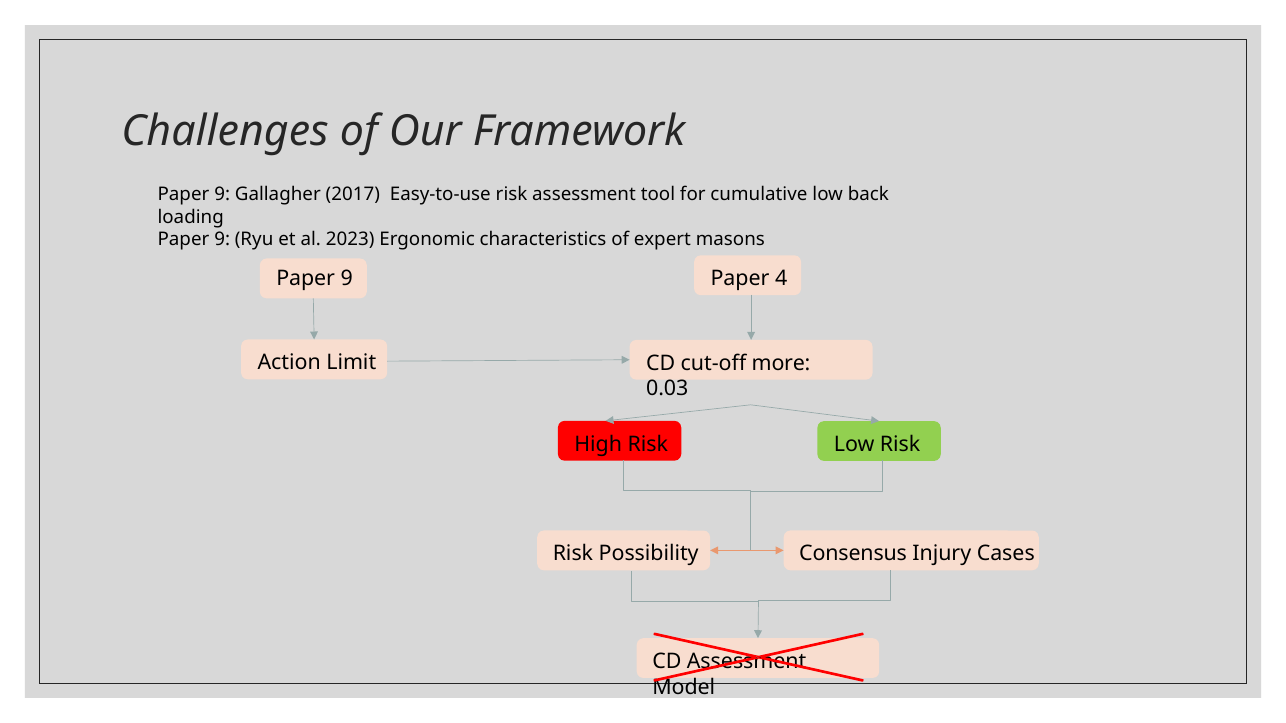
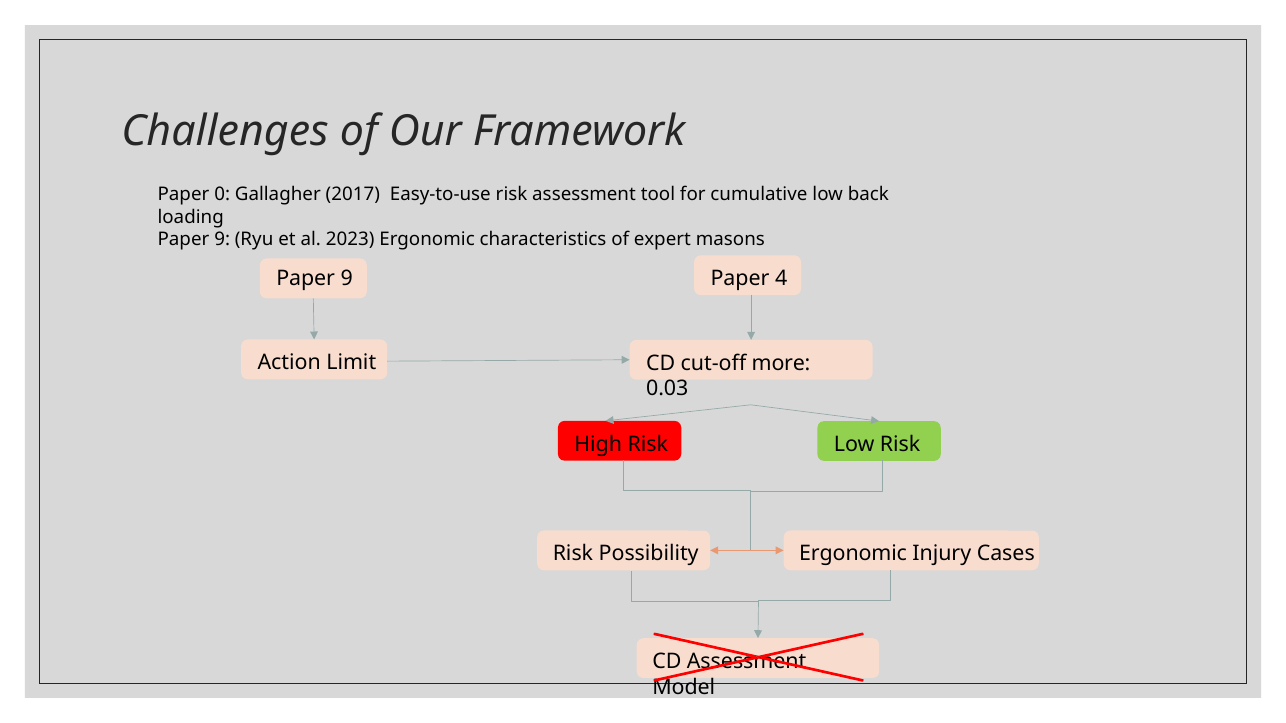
9: 9 -> 0 (222, 194)
Possibility Consensus: Consensus -> Ergonomic (853, 554)
